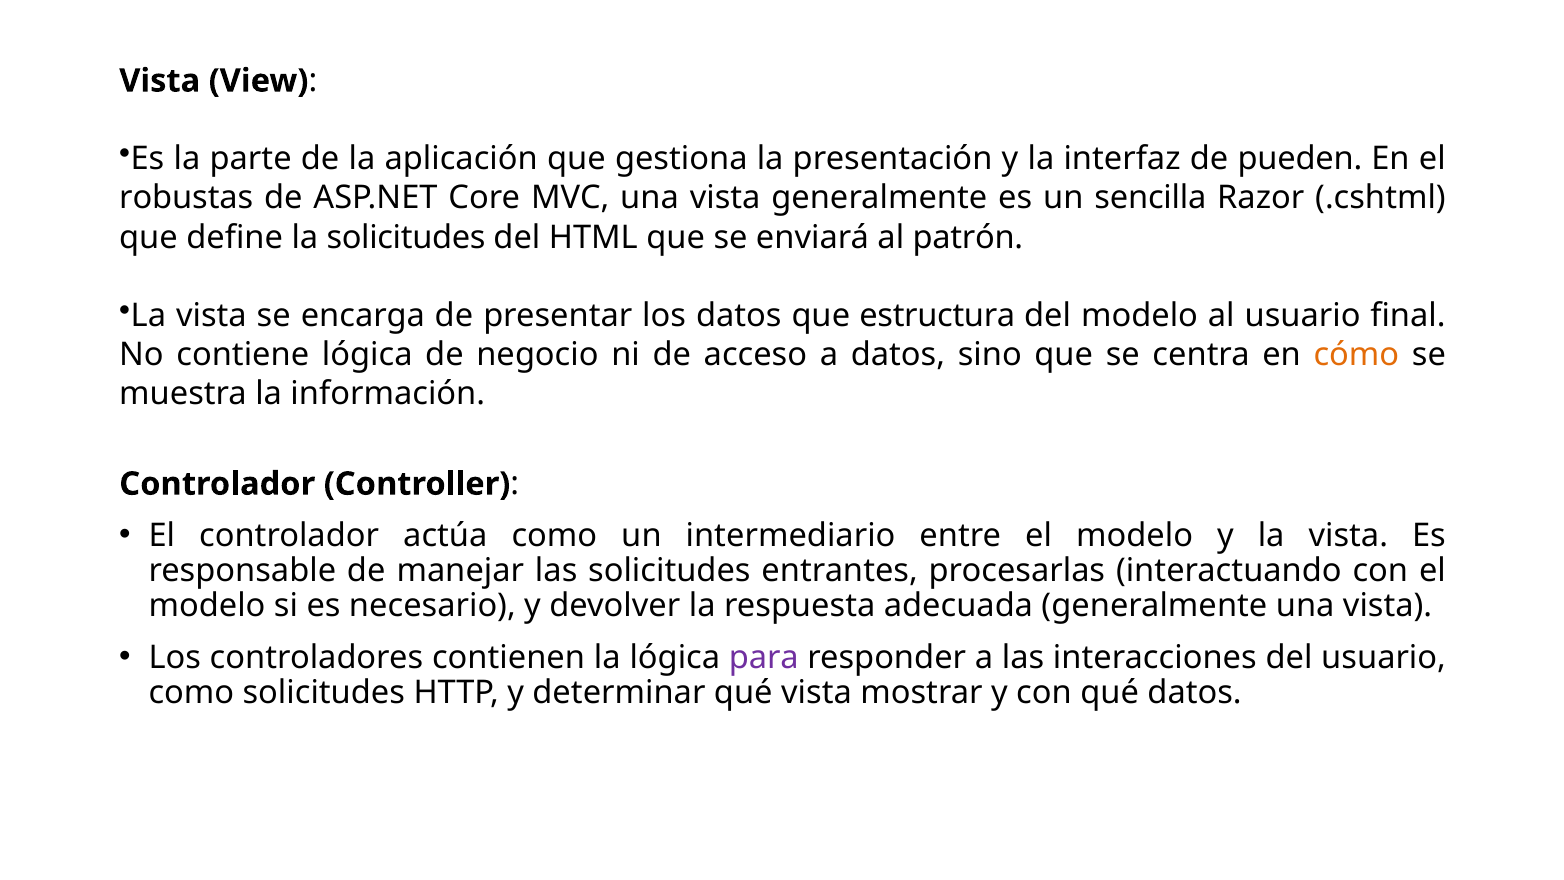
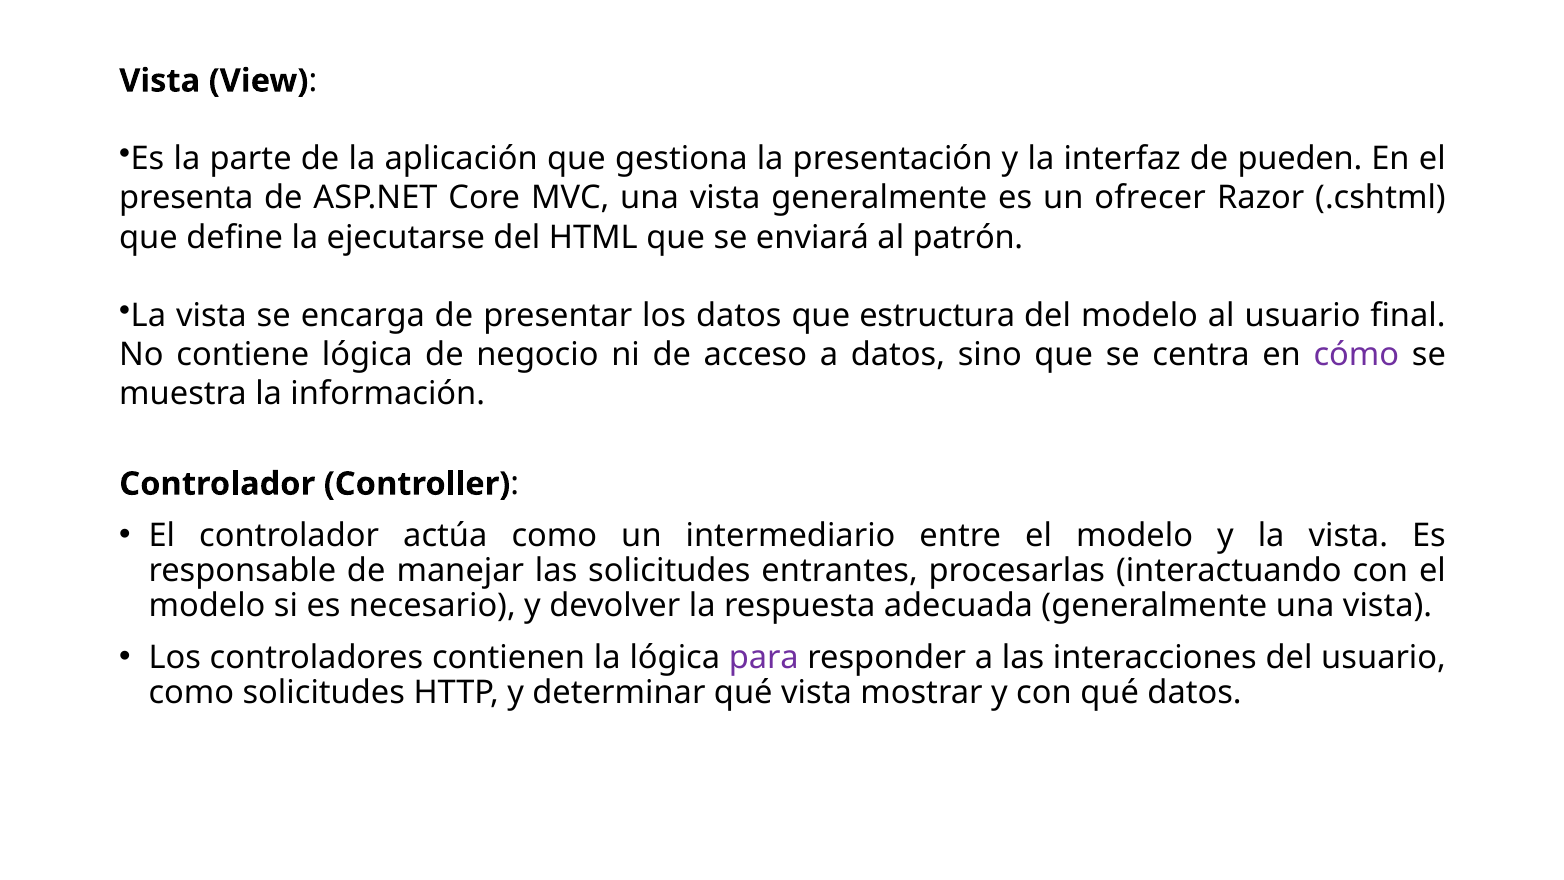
robustas: robustas -> presenta (186, 198)
sencilla: sencilla -> ofrecer (1150, 198)
la solicitudes: solicitudes -> ejecutarse (406, 237)
cómo colour: orange -> purple (1356, 355)
